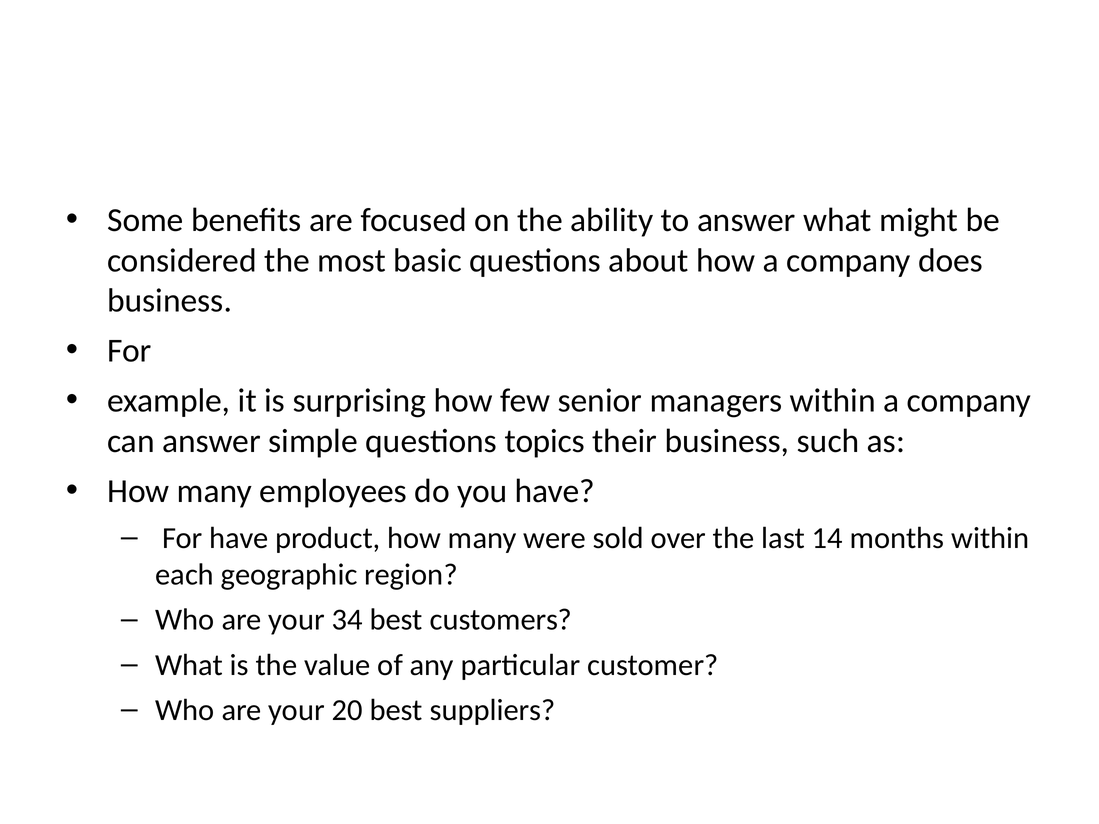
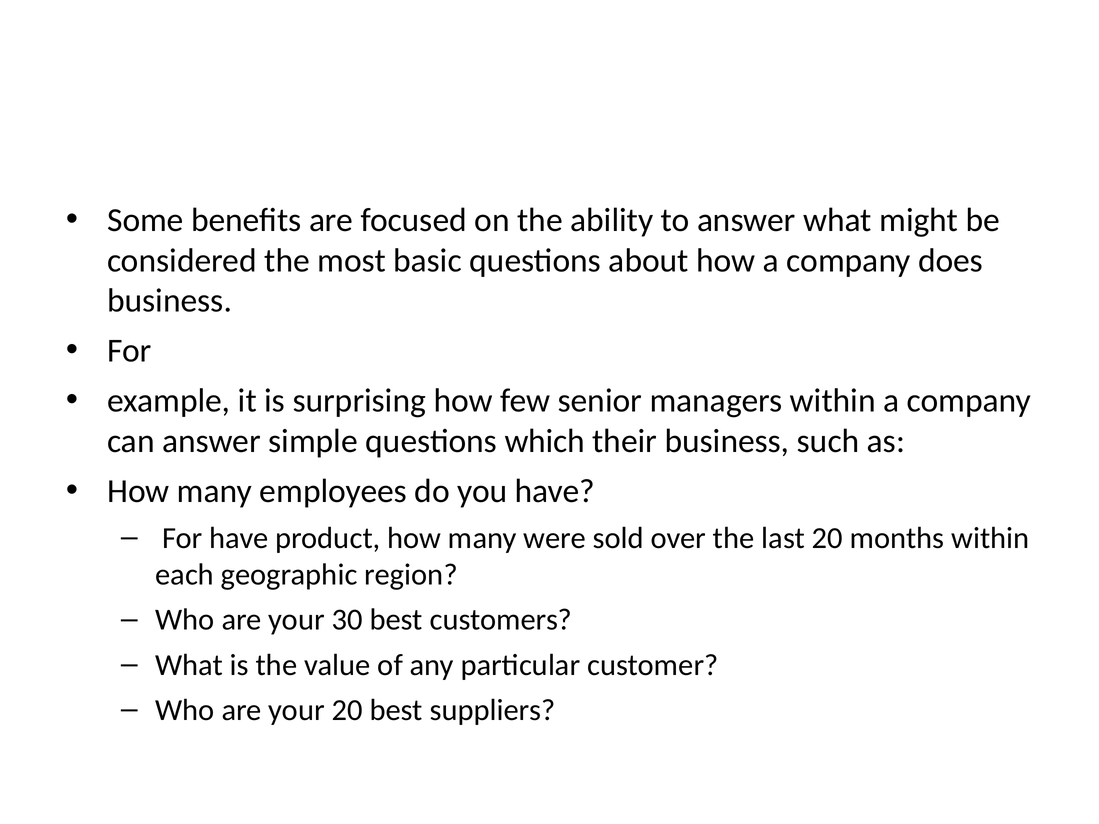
topics: topics -> which (545, 441)
last 14: 14 -> 20 (827, 538)
34: 34 -> 30 (347, 620)
